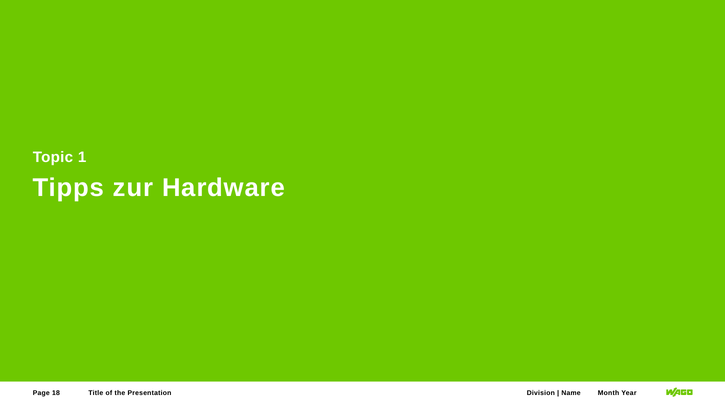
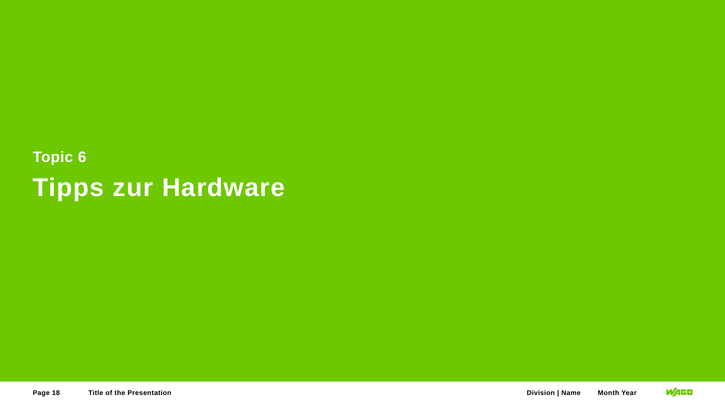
1: 1 -> 6 (82, 157)
